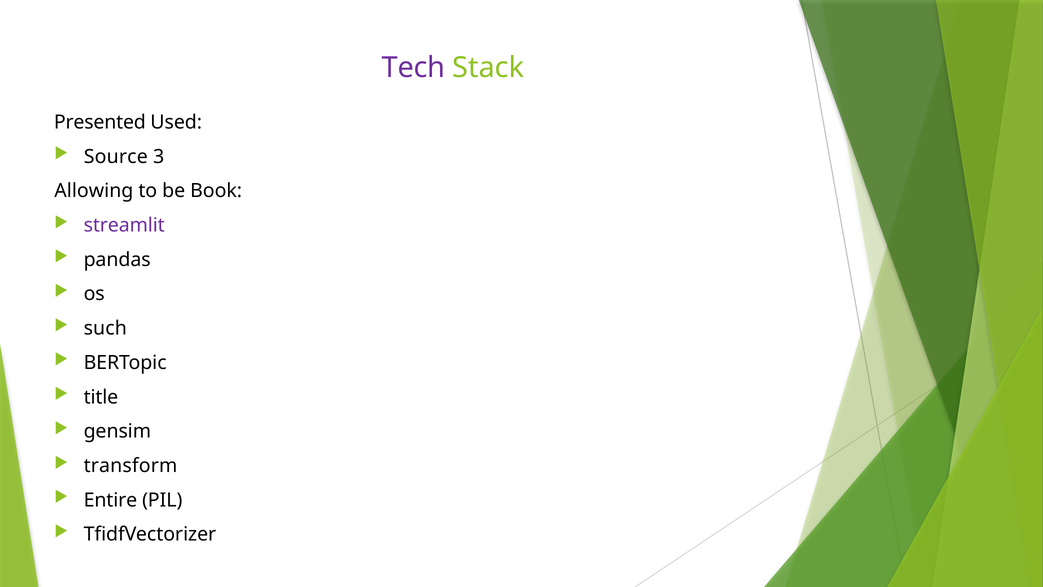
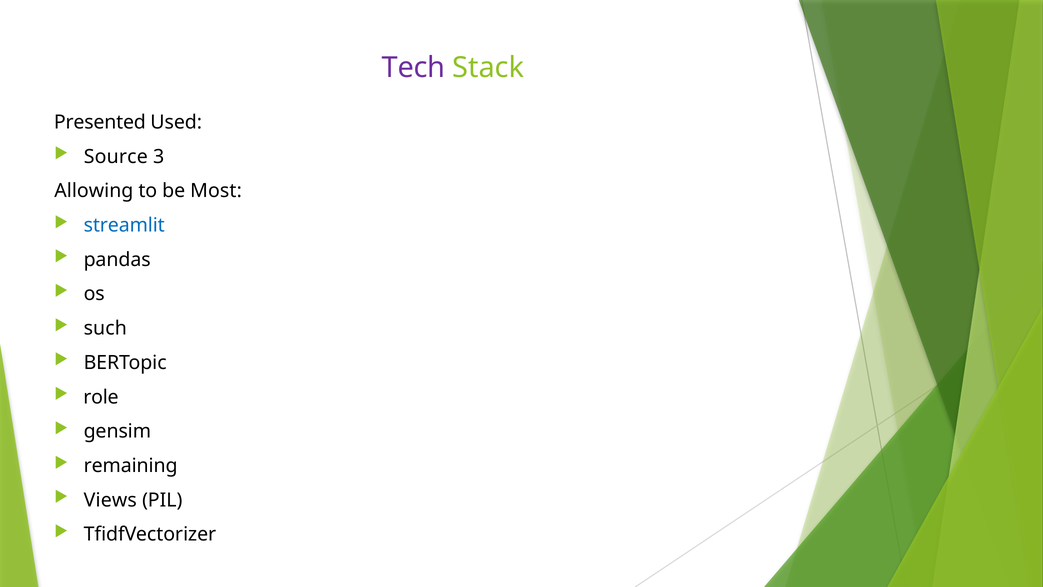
Book: Book -> Most (216, 191)
streamlit colour: purple -> blue (124, 225)
title: title -> role (101, 397)
transform: transform -> remaining (131, 466)
Entire: Entire -> Views (110, 500)
